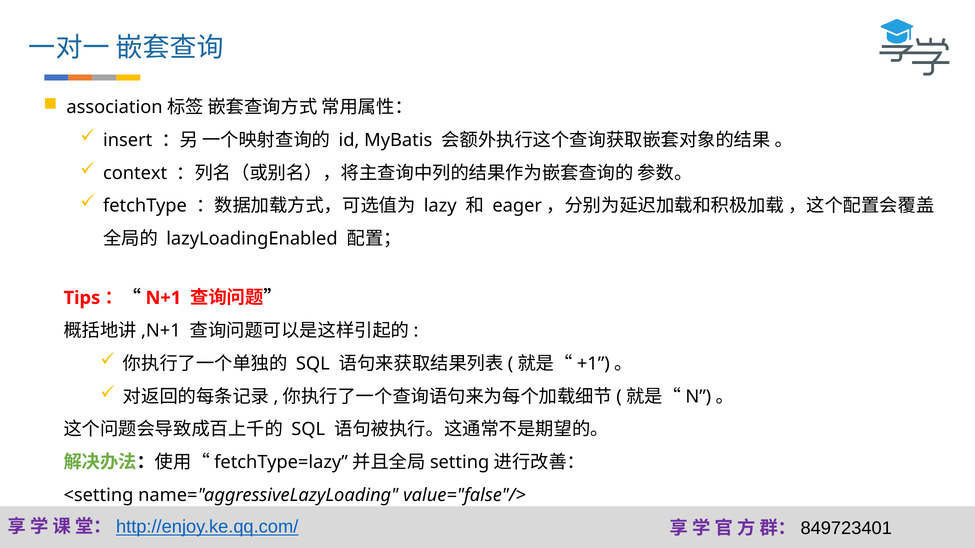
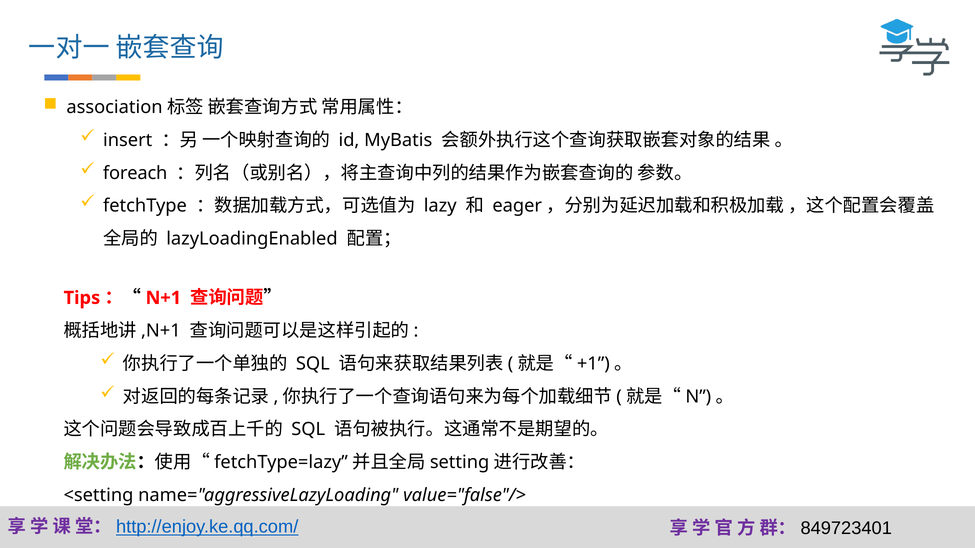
context: context -> foreach (135, 173)
